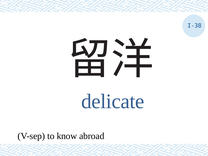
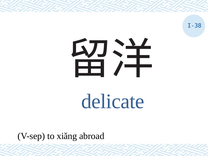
know: know -> xiǎng (67, 136)
